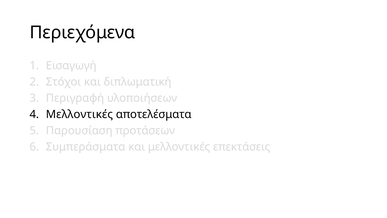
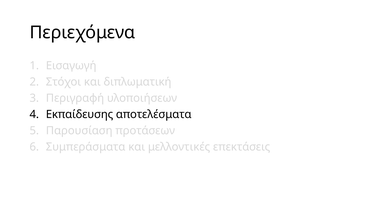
Μελλοντικές: Μελλοντικές -> Εκπαίδευσης (79, 114)
